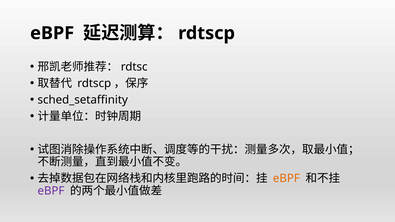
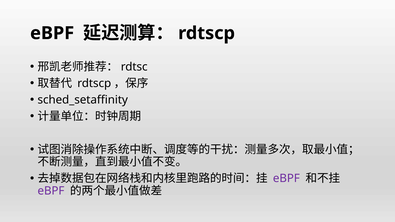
eBPF colour: orange -> purple (286, 179)
